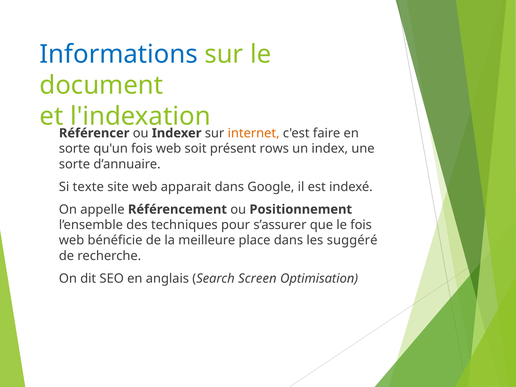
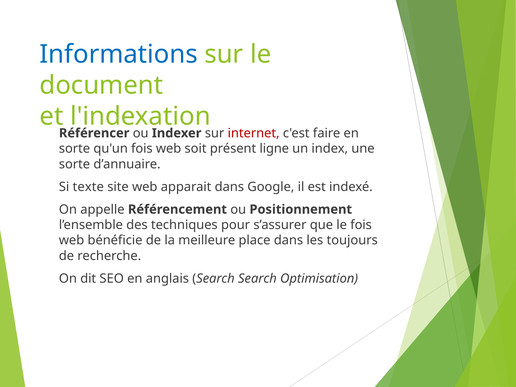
internet colour: orange -> red (254, 133)
rows: rows -> ligne (274, 149)
suggéré: suggéré -> toujours (352, 240)
Search Screen: Screen -> Search (257, 279)
